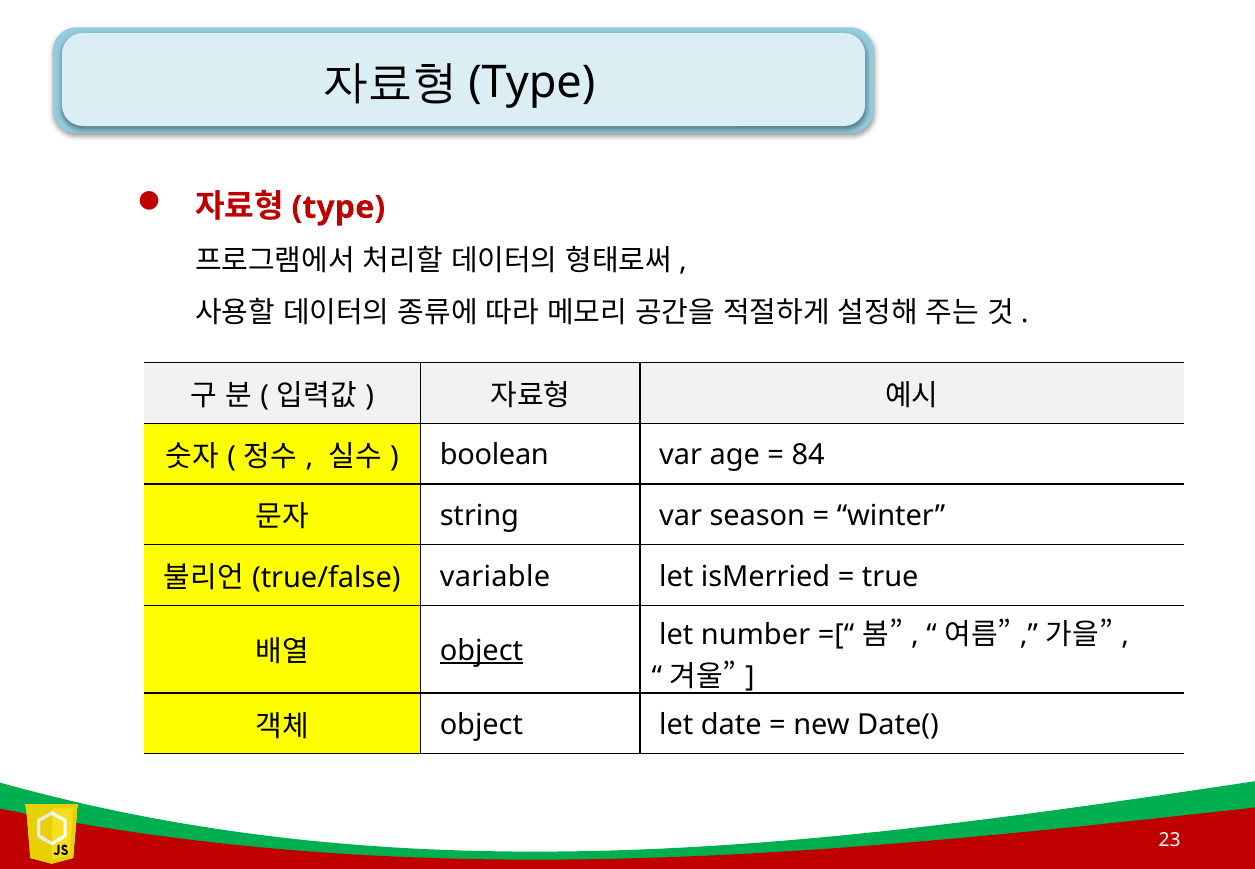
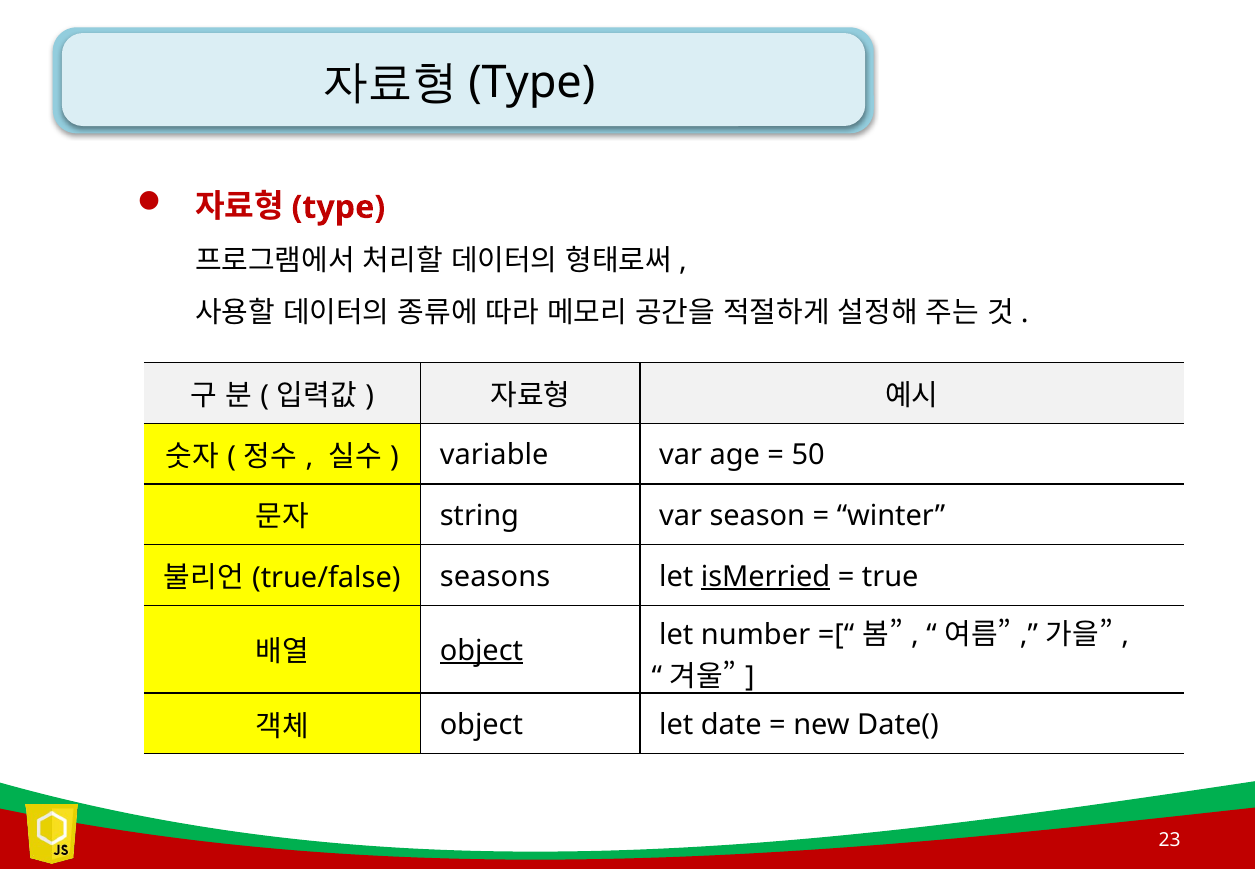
boolean: boolean -> variable (494, 455)
84: 84 -> 50 (808, 455)
variable: variable -> seasons (495, 576)
isMerried underline: none -> present (766, 576)
